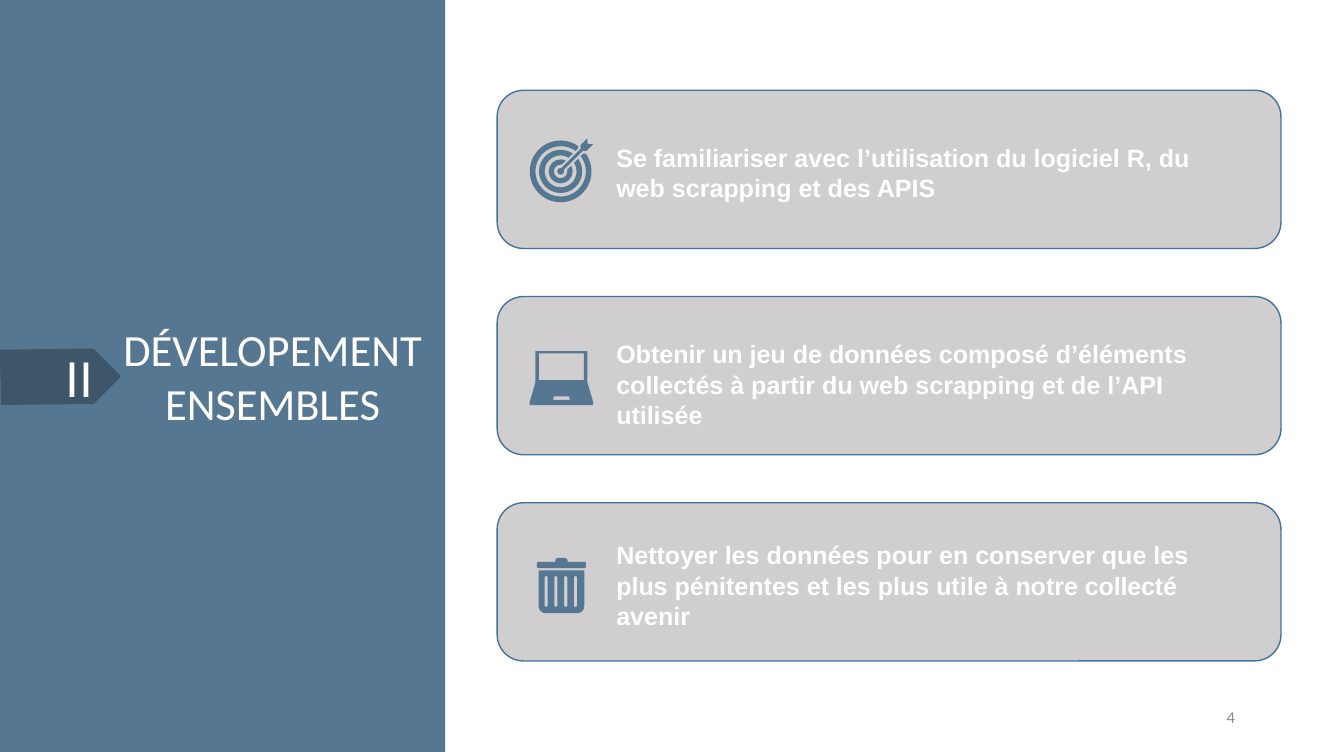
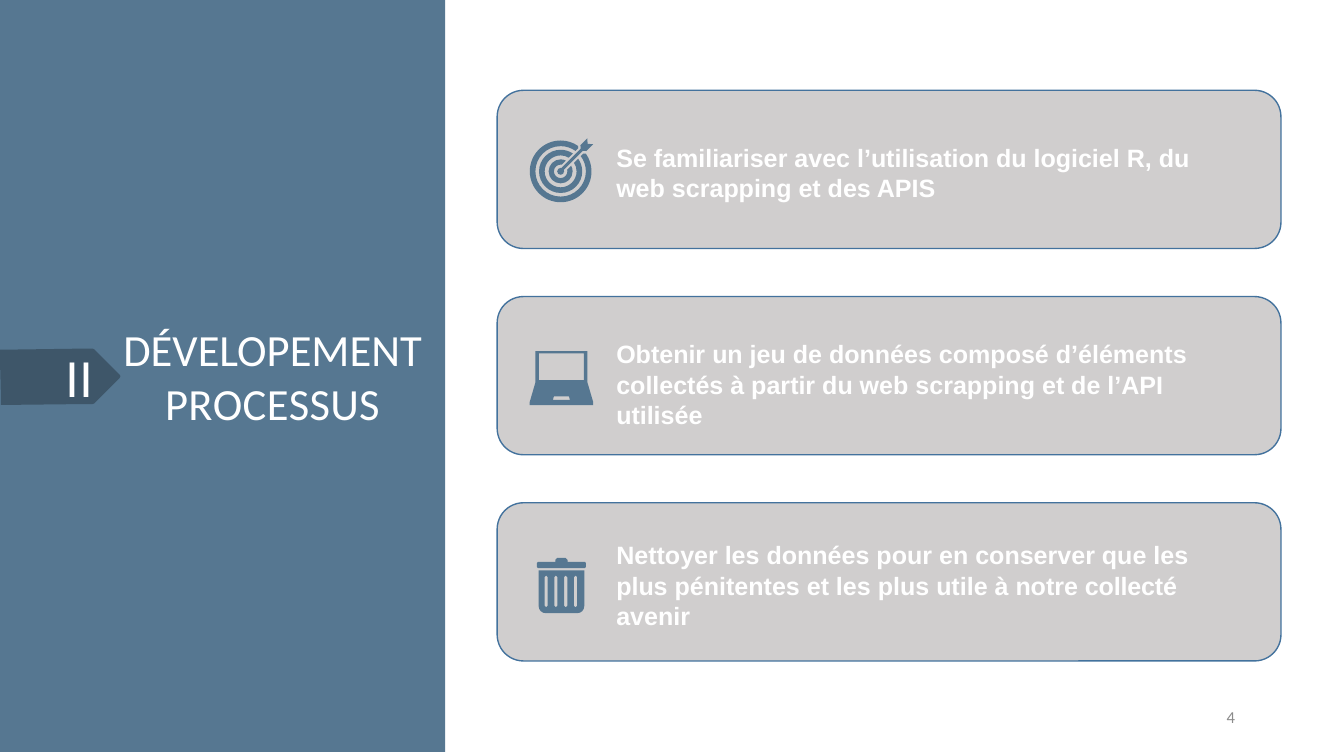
ENSEMBLES: ENSEMBLES -> PROCESSUS (272, 406)
